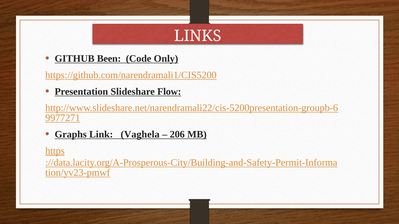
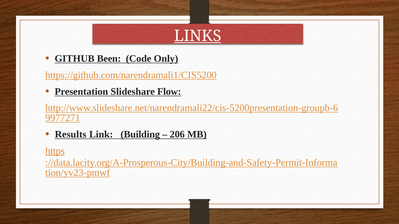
LINKS underline: none -> present (198, 36)
Graphs: Graphs -> Results (71, 135)
Vaghela: Vaghela -> Building (140, 135)
